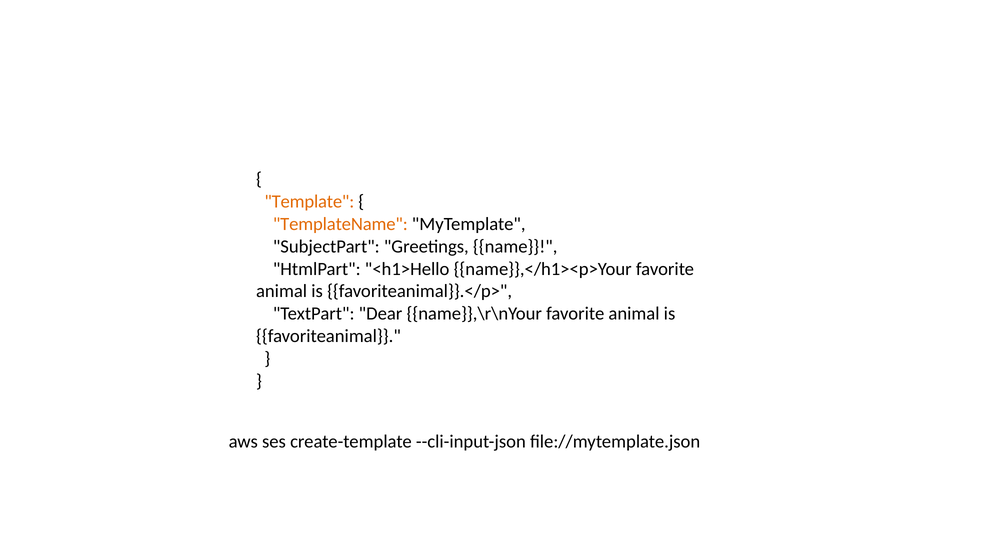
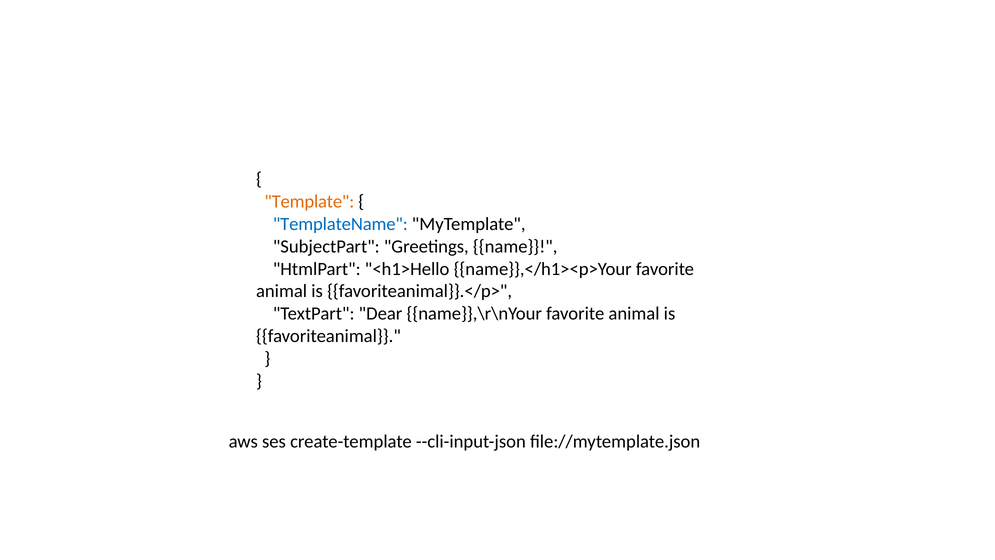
TemplateName colour: orange -> blue (340, 224)
